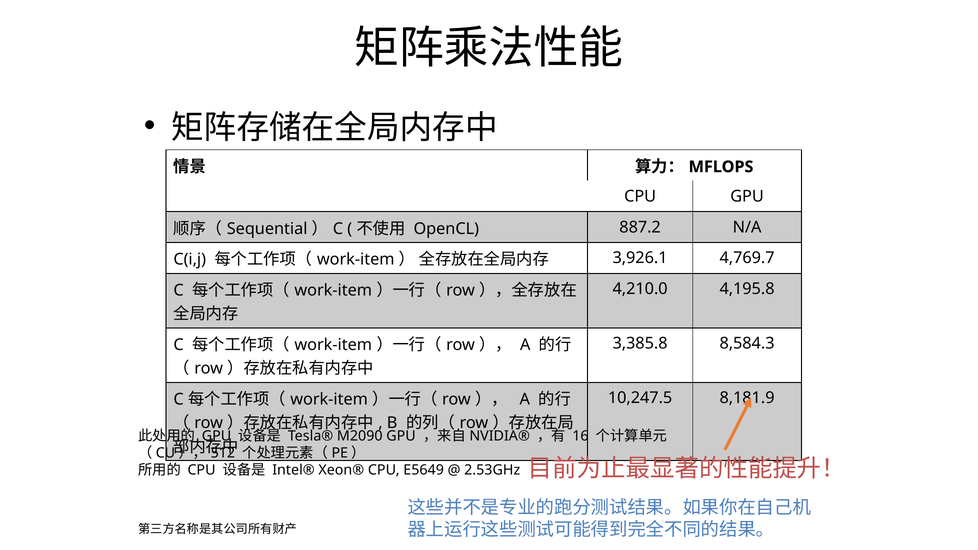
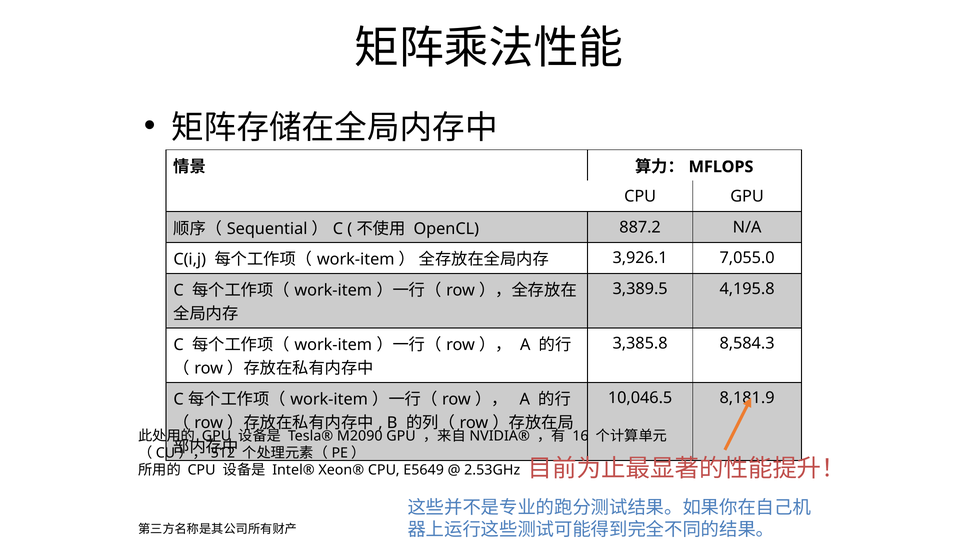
4,769.7: 4,769.7 -> 7,055.0 (747, 258)
4,210.0: 4,210.0 -> 3,389.5 (640, 289)
10,247.5: 10,247.5 -> 10,046.5 (640, 398)
